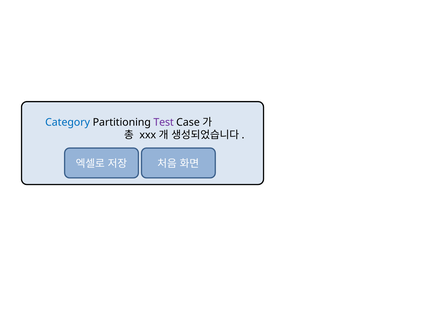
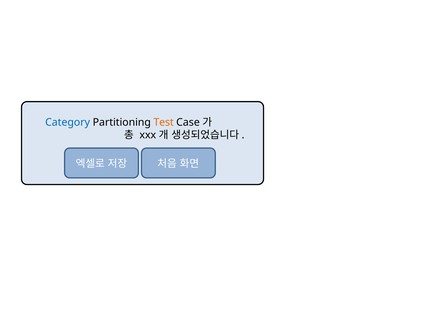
Test colour: purple -> orange (164, 122)
